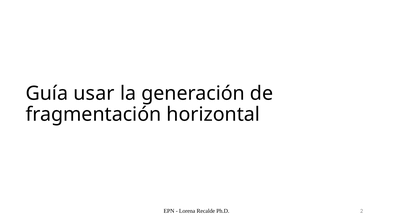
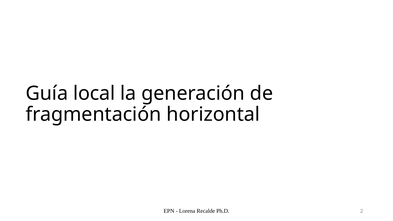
usar: usar -> local (94, 93)
